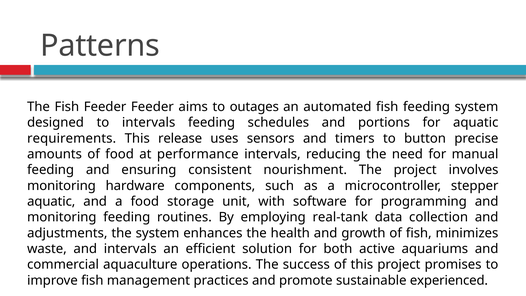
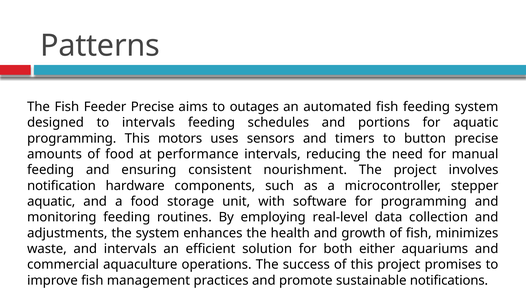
Feeder Feeder: Feeder -> Precise (152, 107)
requirements: requirements -> programming (72, 138)
release: release -> motors (180, 138)
monitoring: monitoring -> notification (61, 186)
real-tank: real-tank -> real-level (340, 217)
active: active -> either (377, 249)
experienced: experienced -> notifications (449, 280)
